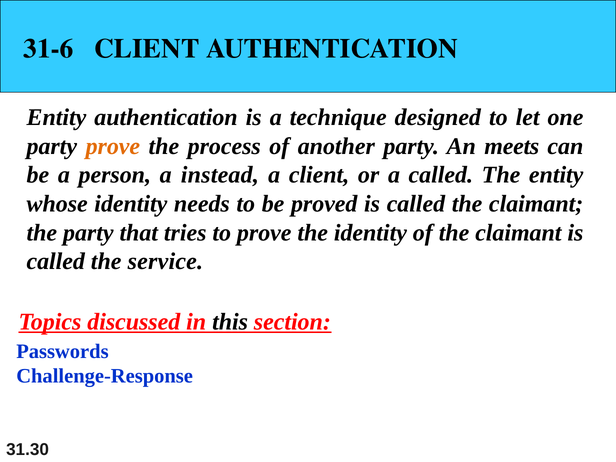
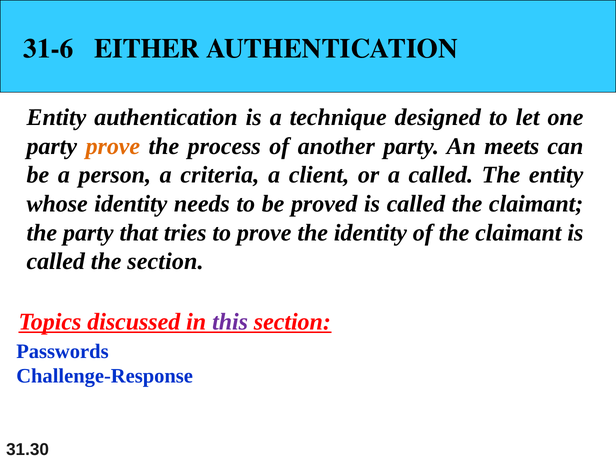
31-6 CLIENT: CLIENT -> EITHER (147, 49)
instead: instead -> criteria (220, 175)
the service: service -> section (165, 261)
this colour: black -> purple (230, 322)
